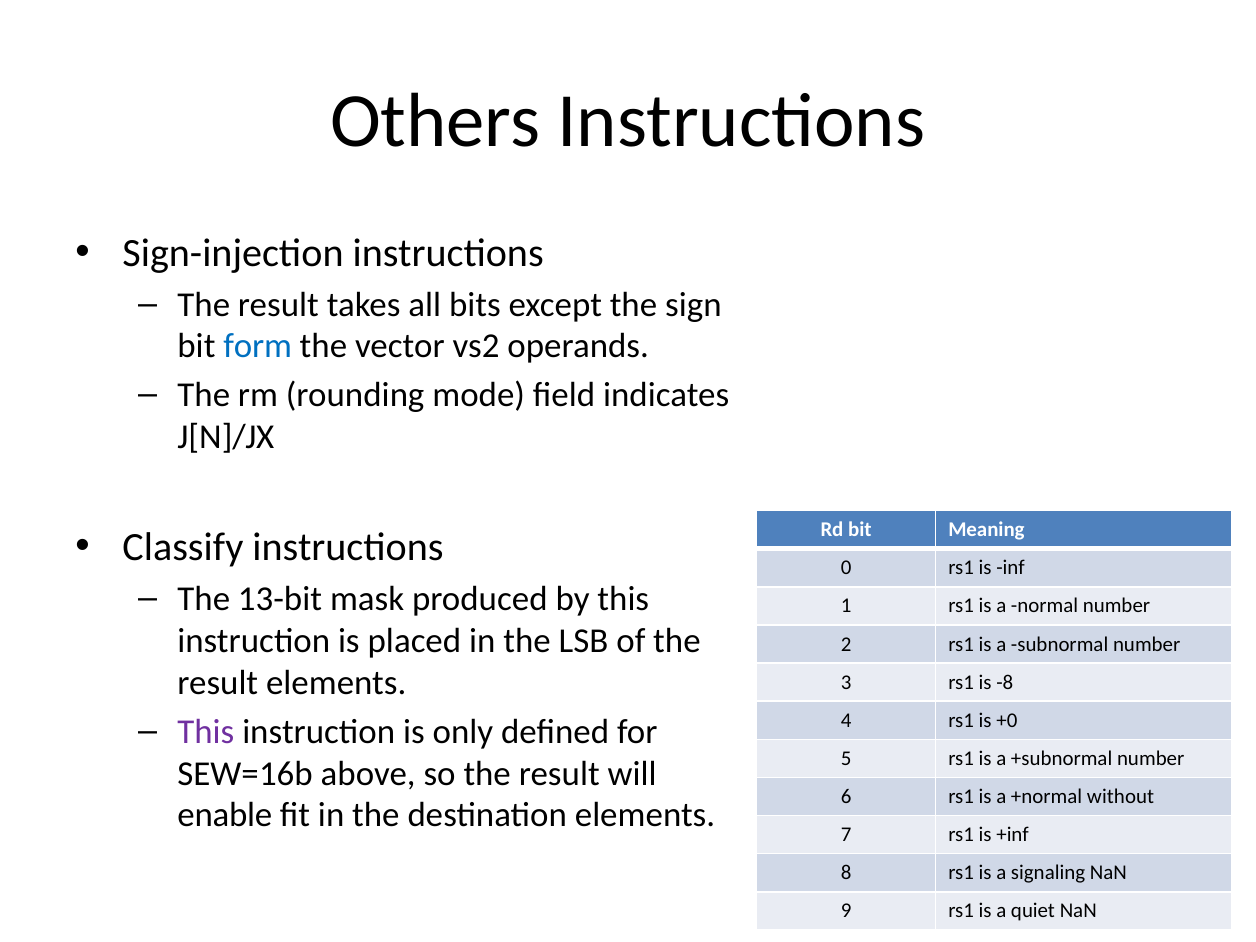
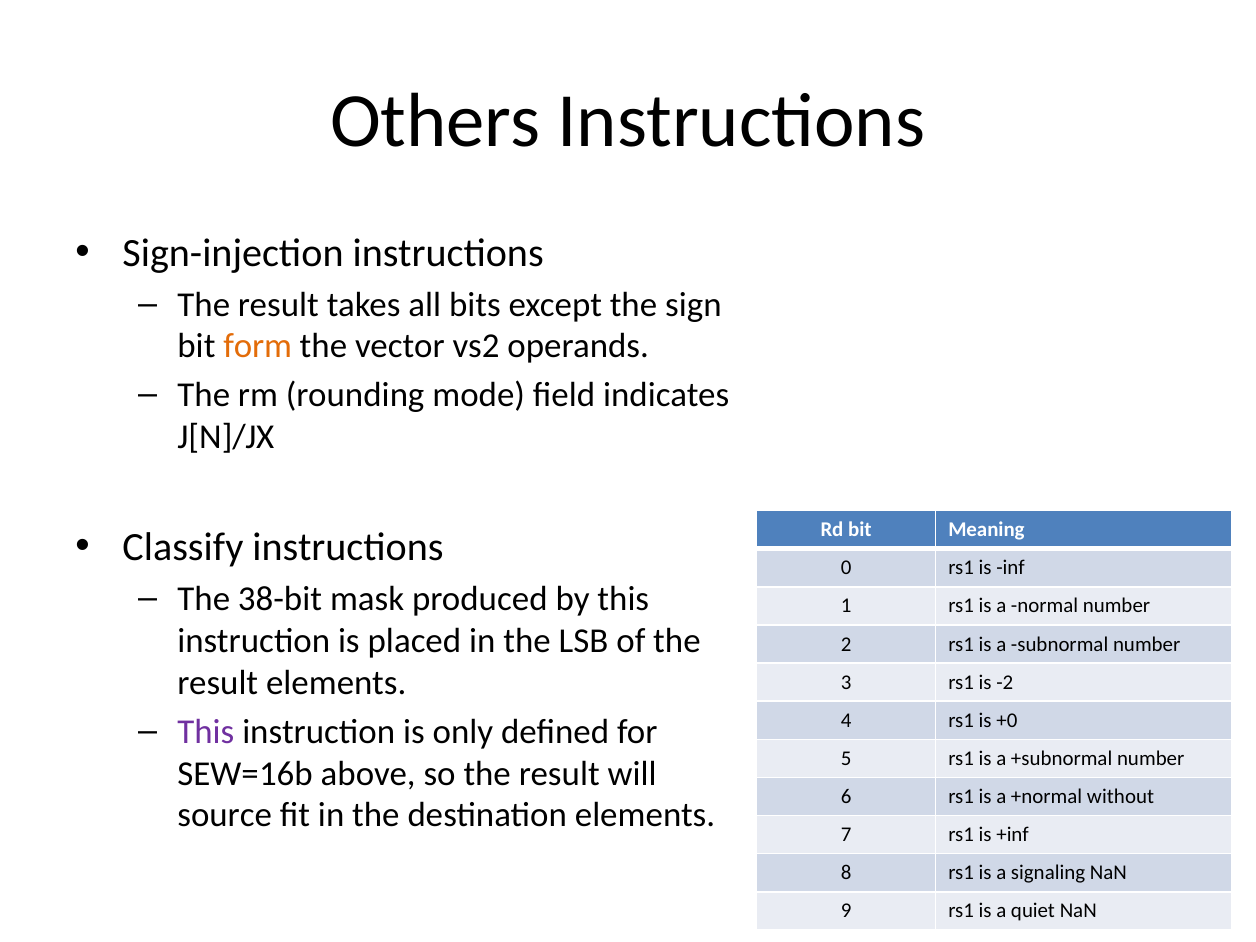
form colour: blue -> orange (258, 346)
13-bit: 13-bit -> 38-bit (280, 599)
-8: -8 -> -2 (1005, 682)
enable: enable -> source (225, 815)
